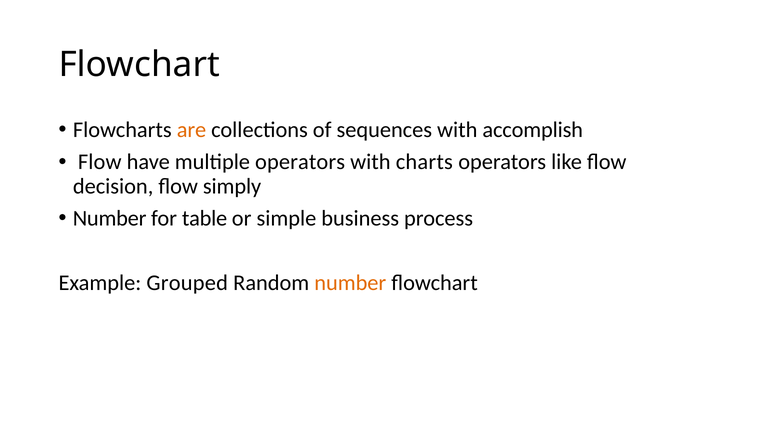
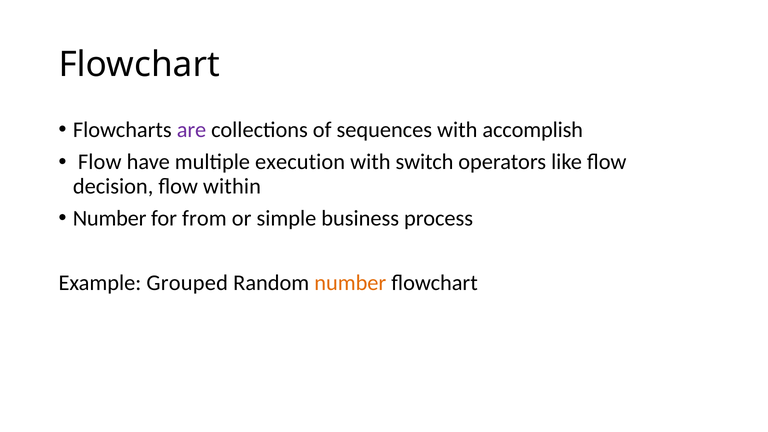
are colour: orange -> purple (192, 130)
multiple operators: operators -> execution (300, 162)
charts: charts -> switch (425, 162)
simply: simply -> within (232, 186)
table: table -> from (204, 218)
